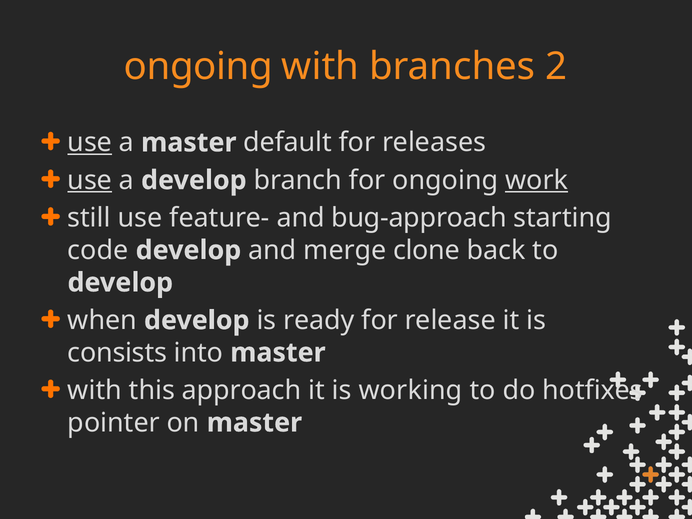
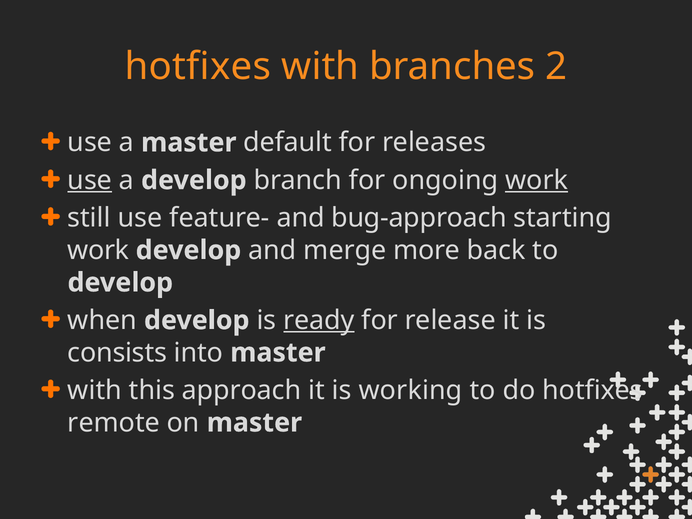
ongoing: ongoing -> hotfixes (198, 67)
use underline: present -> none (90, 143)
code: code -> work (98, 250)
clone: clone -> more (427, 250)
ready underline: none -> present (319, 320)
pointer: pointer -> remote (114, 423)
